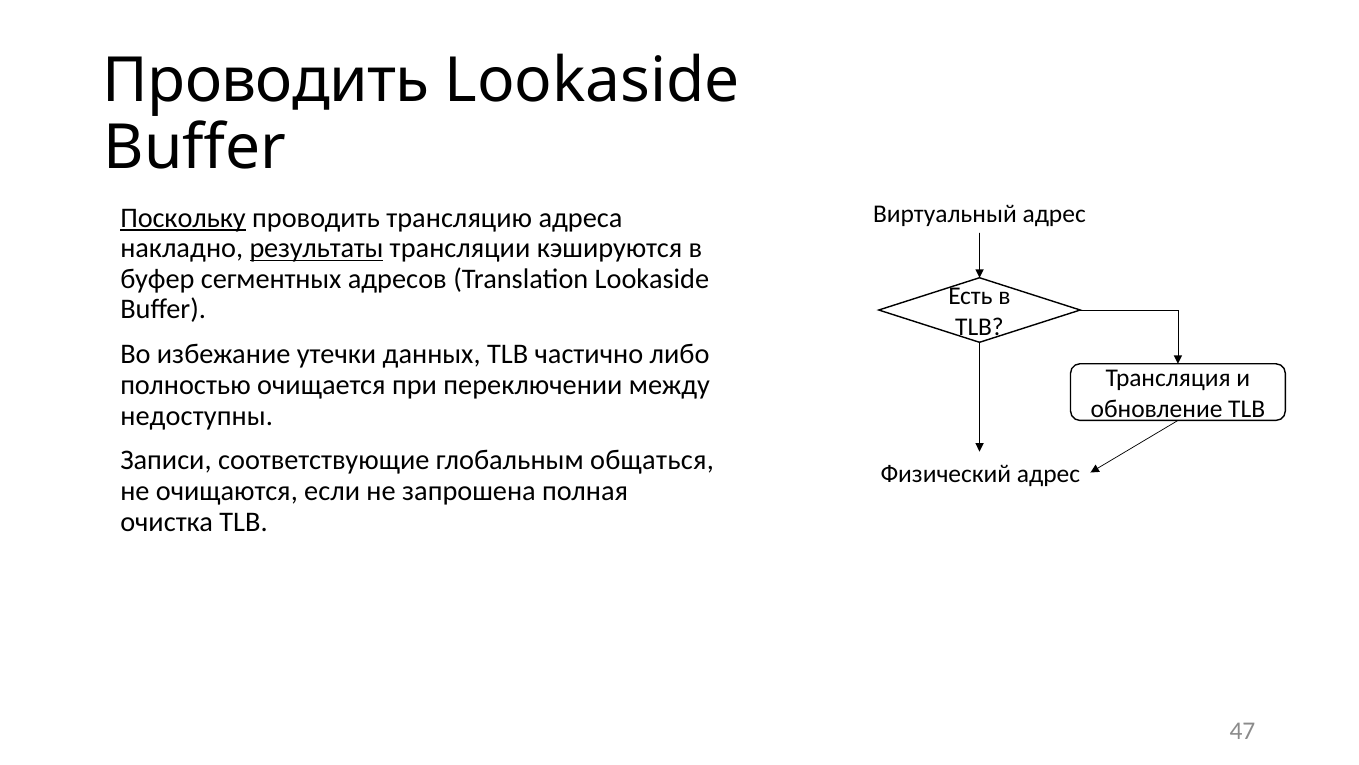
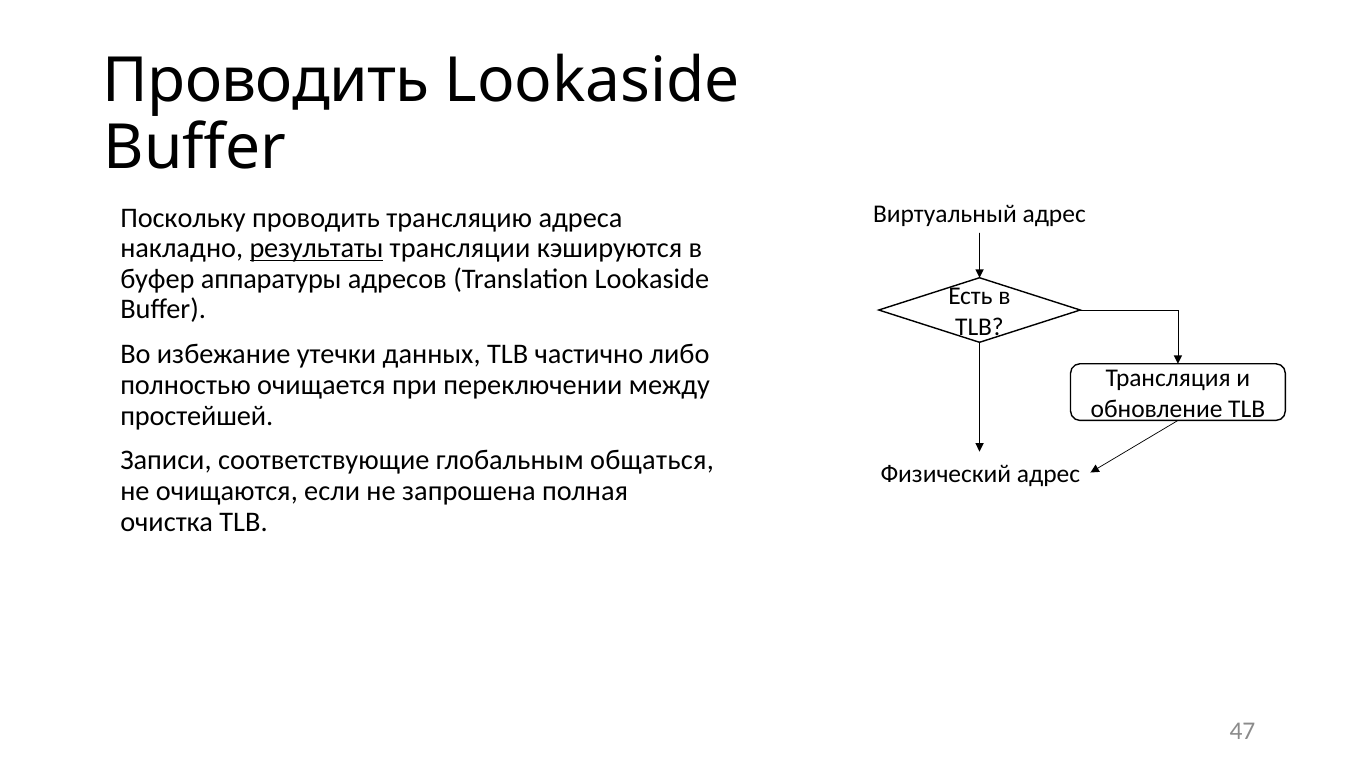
Поскольку underline: present -> none (183, 218)
сегментных: сегментных -> аппаратуры (271, 279)
недоступны: недоступны -> простейшей (197, 415)
